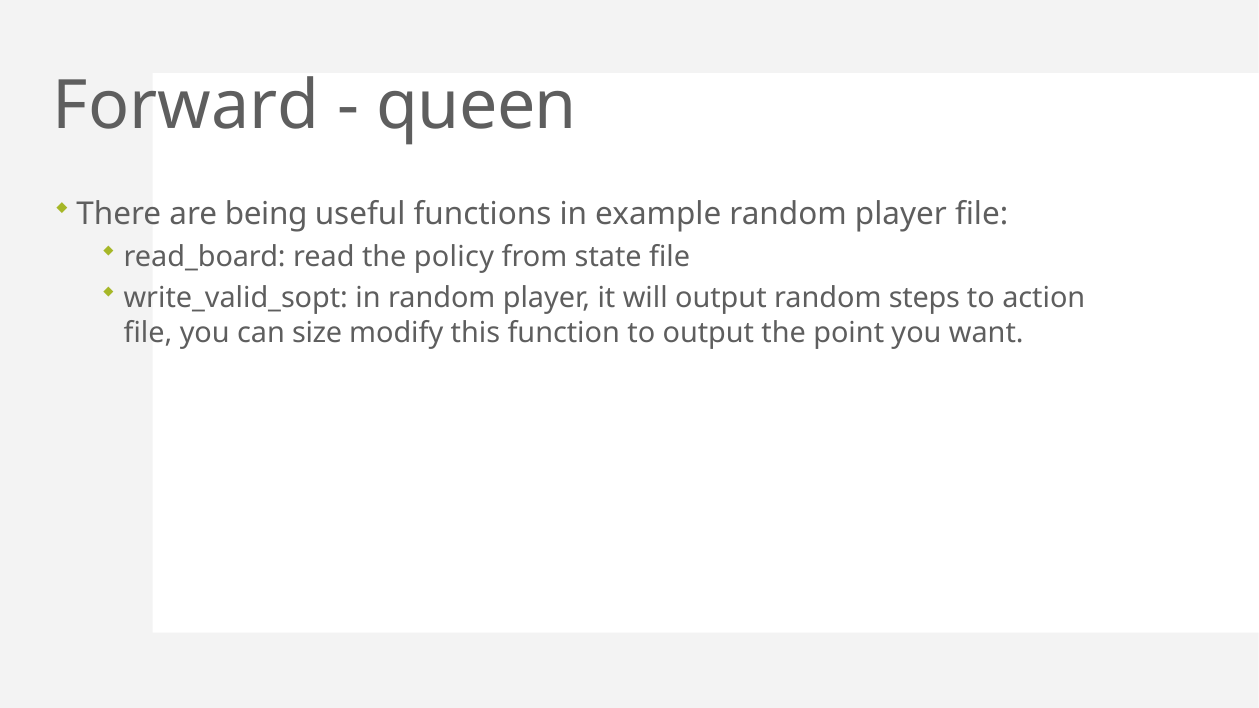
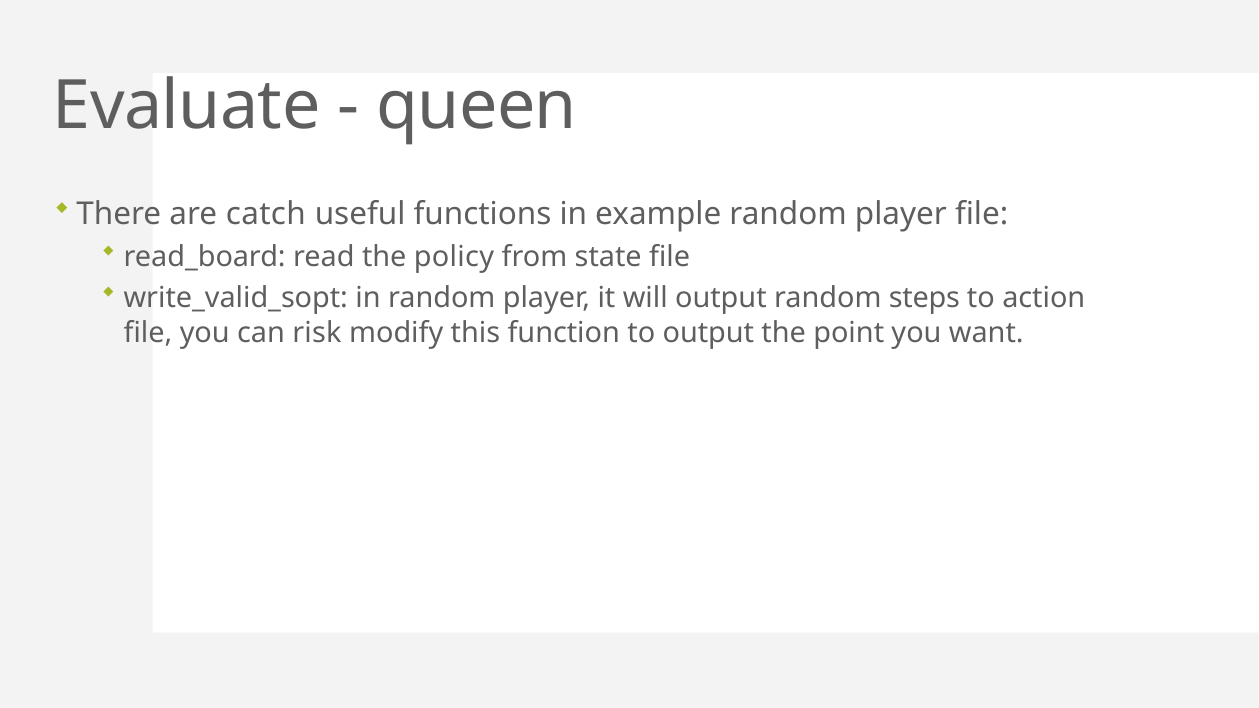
Forward: Forward -> Evaluate (187, 106)
being: being -> catch (266, 214)
size: size -> risk (317, 333)
